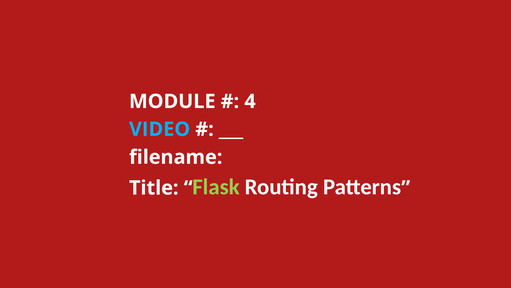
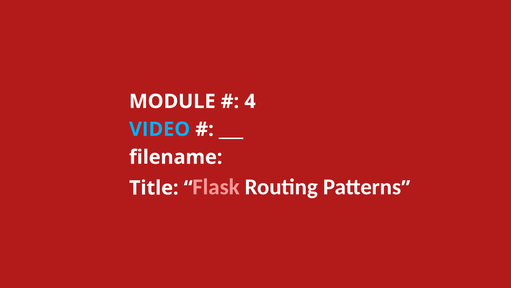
Flask colour: light green -> pink (216, 187)
